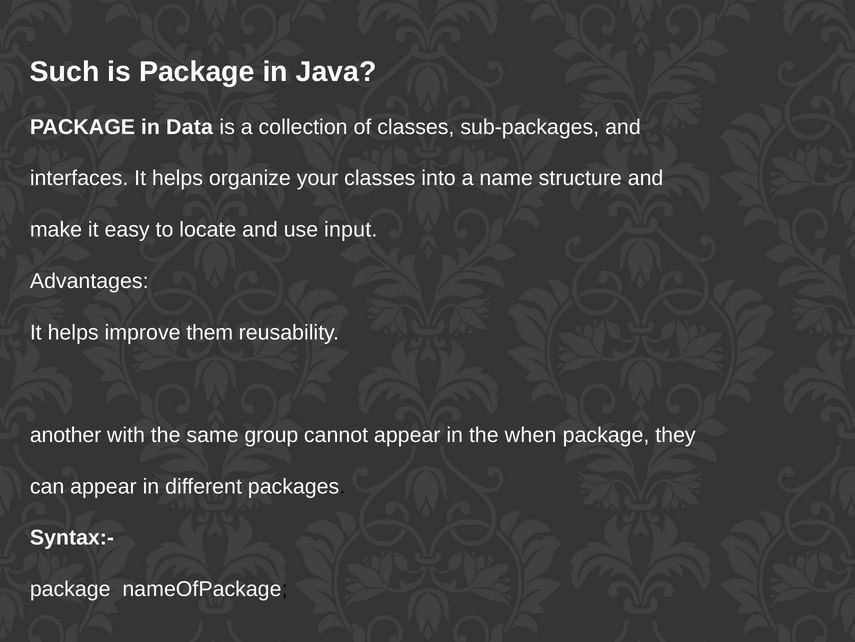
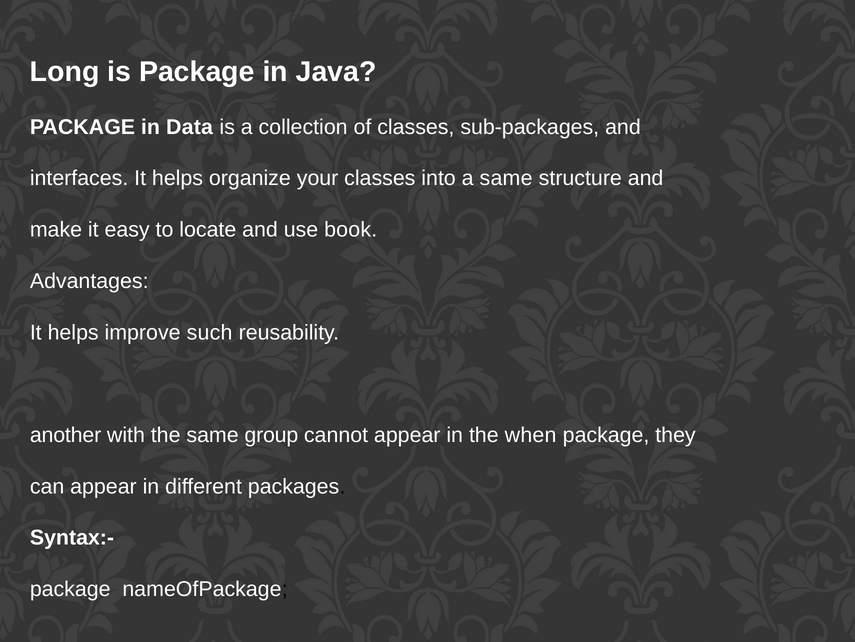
Such: Such -> Long (65, 72)
a name: name -> same (506, 178)
input: input -> book (351, 229)
them: them -> such (210, 332)
